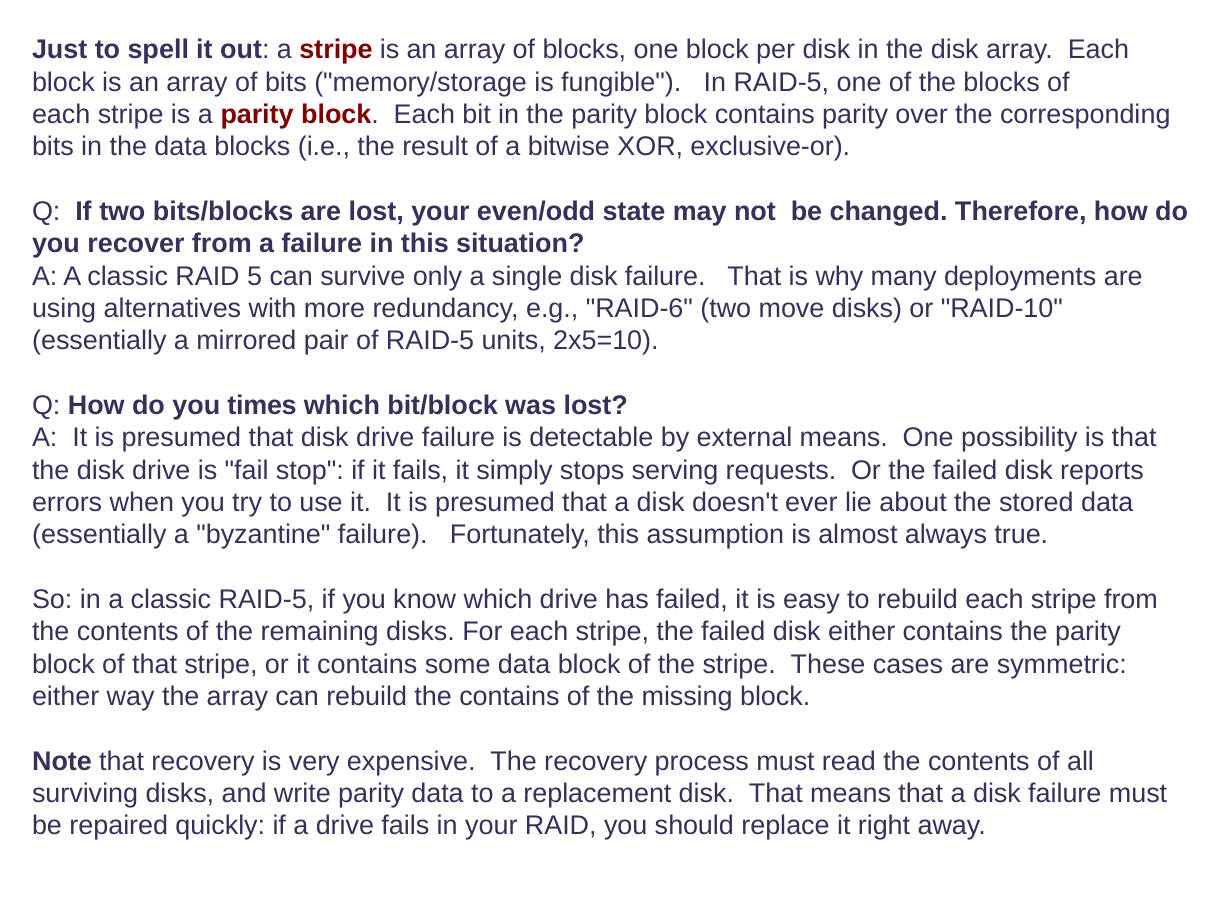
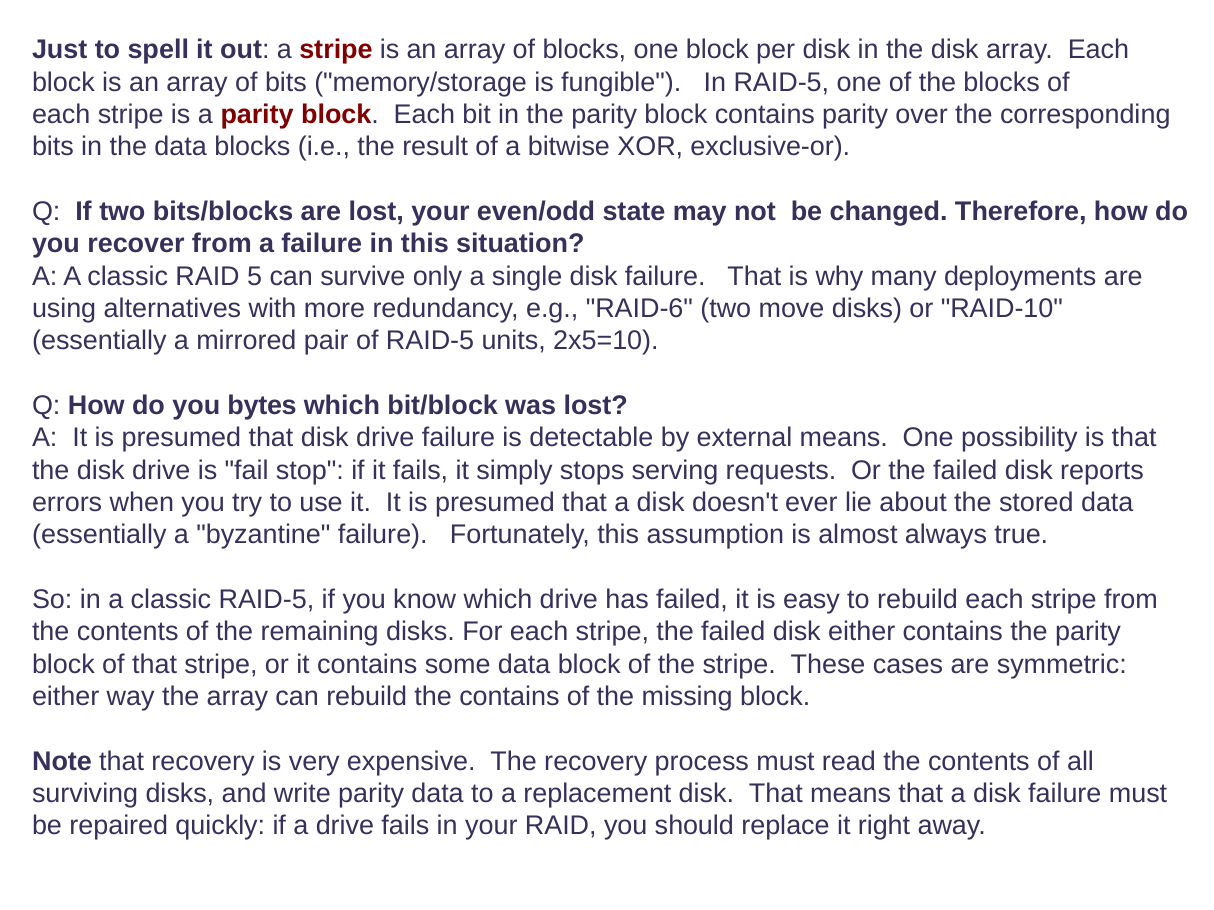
times: times -> bytes (262, 406)
